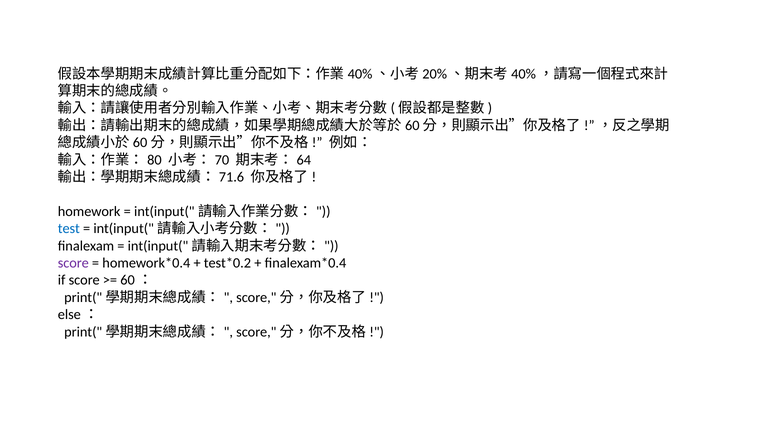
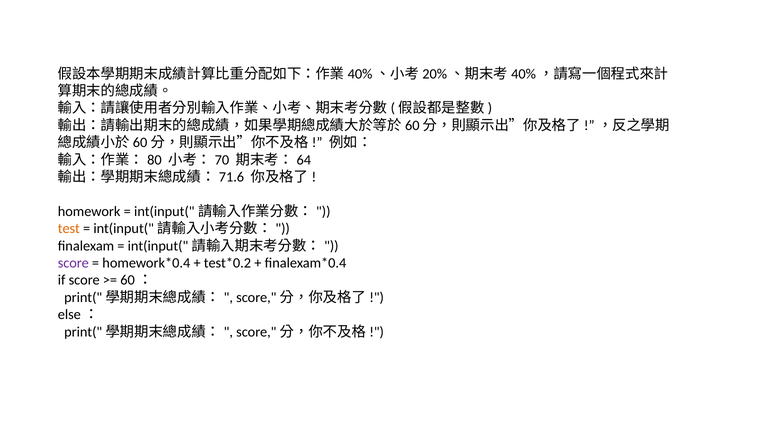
test colour: blue -> orange (69, 228)
